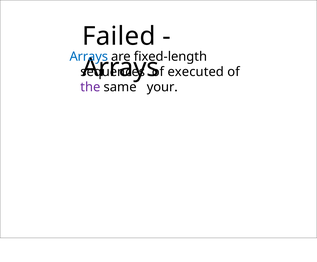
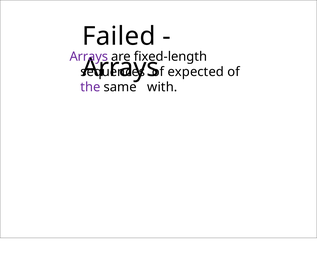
Arrays colour: blue -> purple (89, 57)
executed: executed -> expected (196, 72)
your: your -> with (162, 87)
